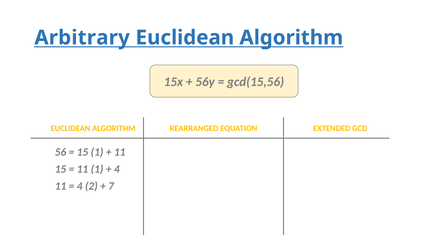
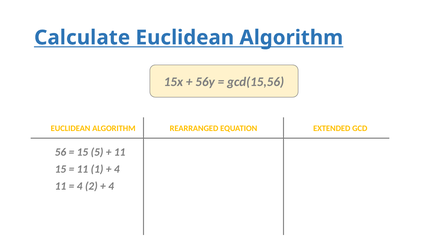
Arbitrary: Arbitrary -> Calculate (82, 38)
15 1: 1 -> 5 (97, 152)
7: 7 -> 4 (111, 186)
